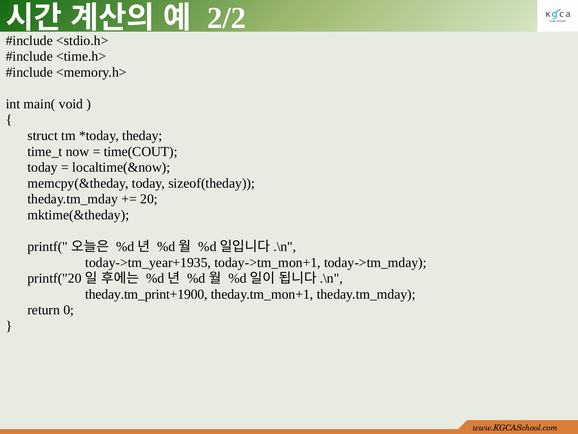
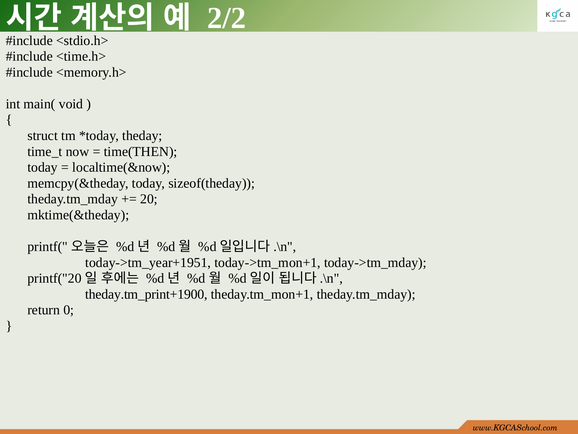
time(COUT: time(COUT -> time(THEN (141, 151)
today->tm_year+1935: today->tm_year+1935 -> today->tm_year+1951 (148, 262)
